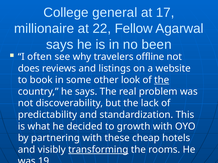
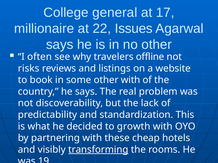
Fellow: Fellow -> Issues (134, 29)
no been: been -> other (157, 45)
does: does -> risks (29, 69)
other look: look -> with (131, 80)
the underline: present -> none (162, 80)
